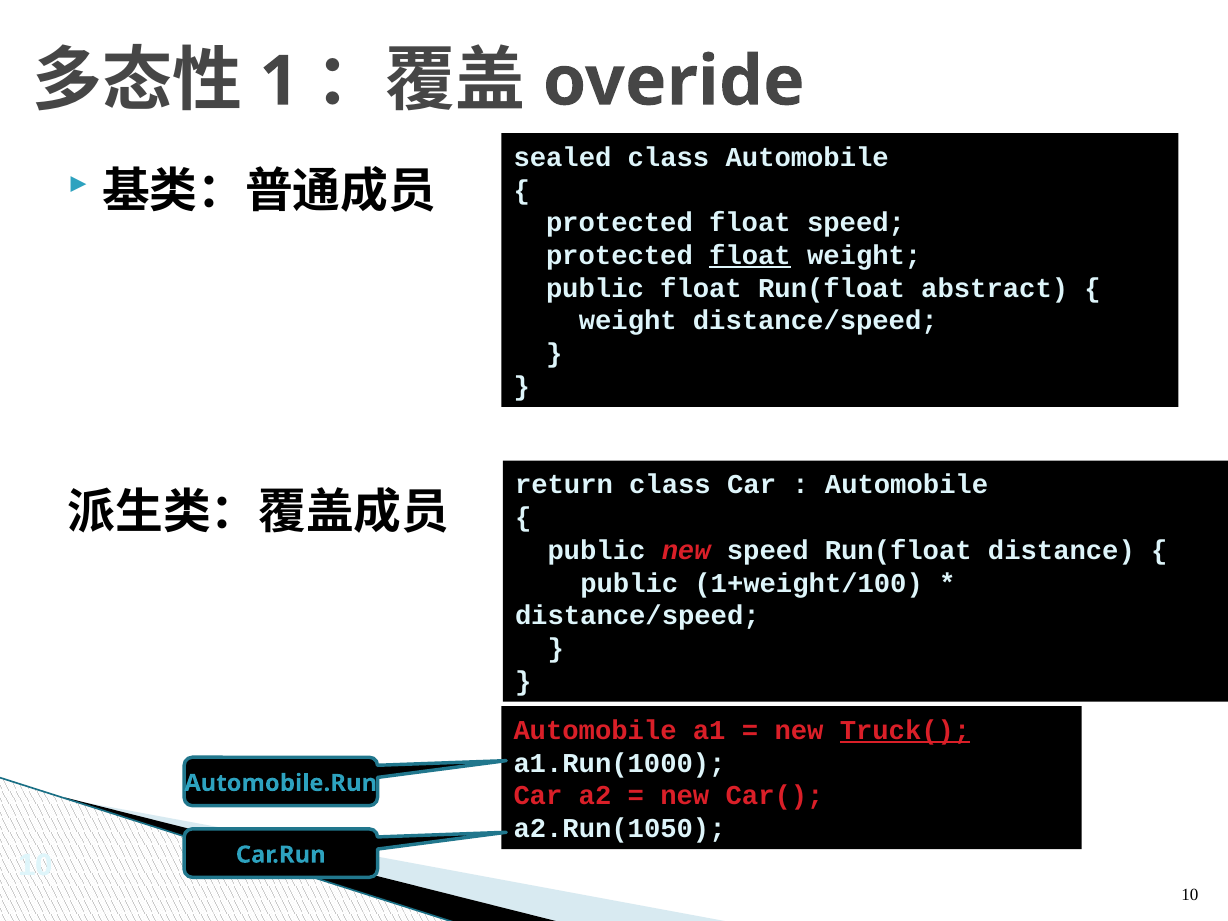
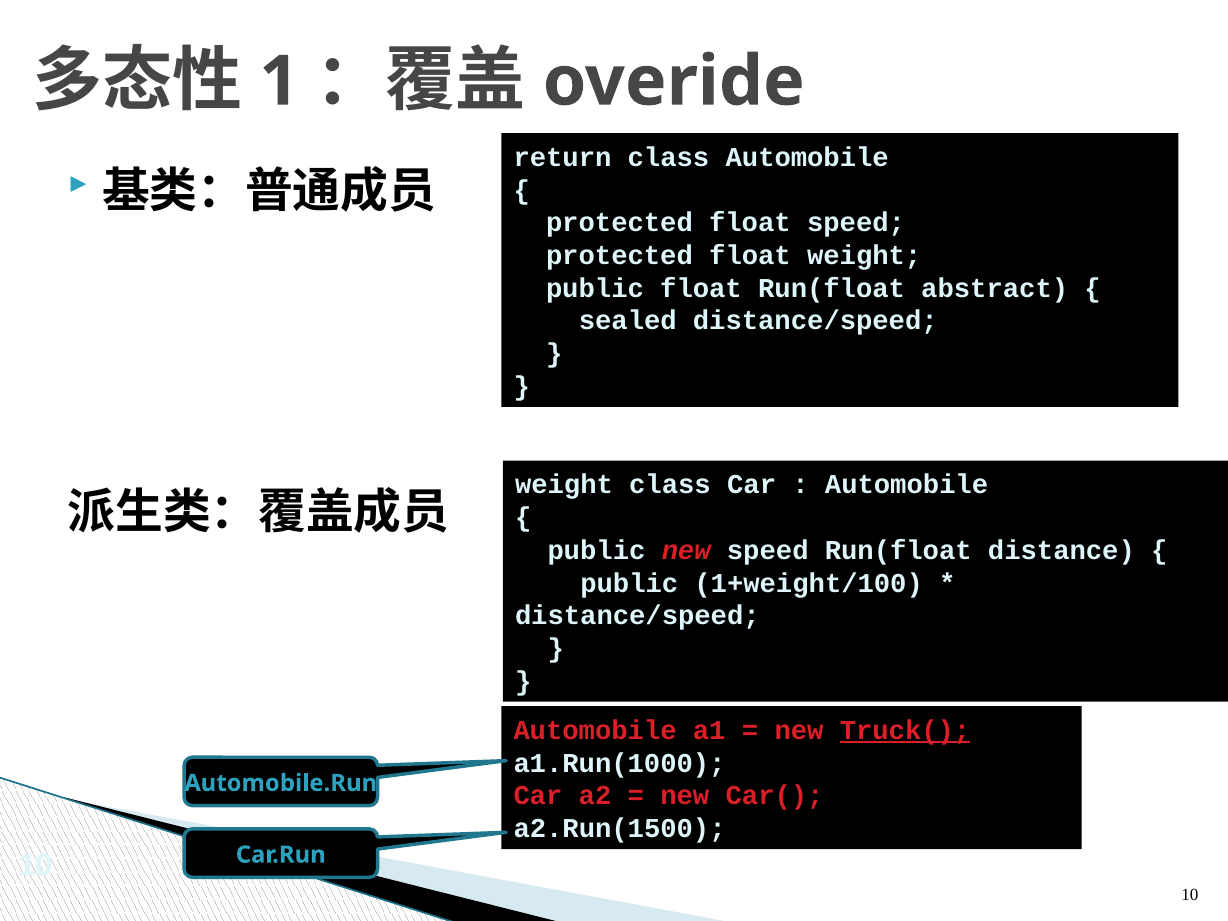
sealed: sealed -> return (563, 157)
float underline: present -> none (750, 256)
weight: weight -> sealed (628, 321)
return: return -> weight (564, 485)
a2.Run(1050: a2.Run(1050 -> a2.Run(1500 (620, 829)
